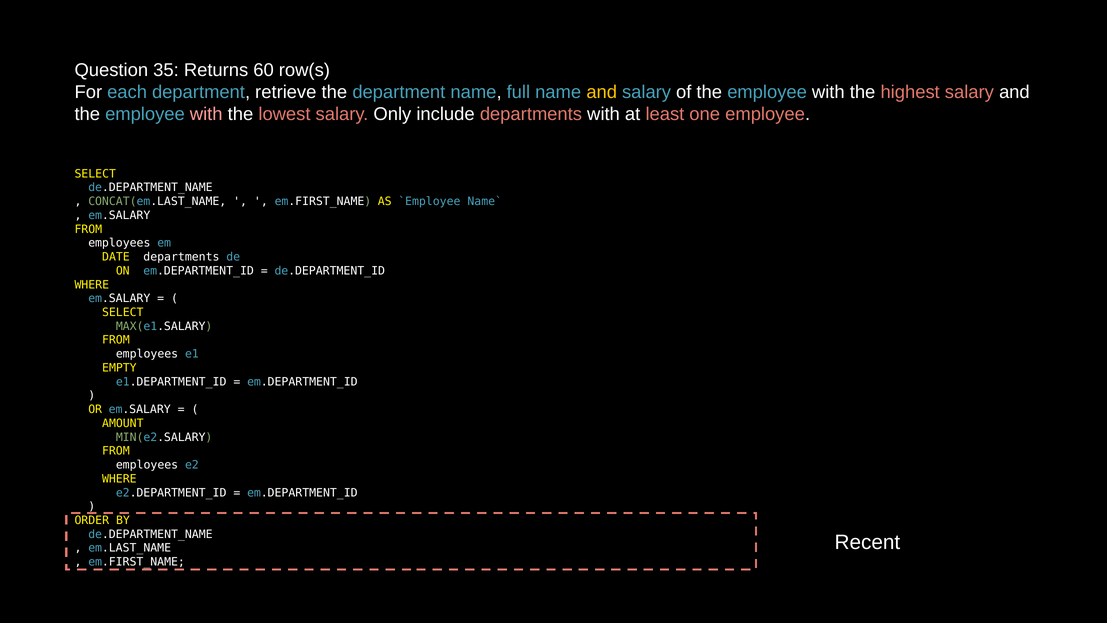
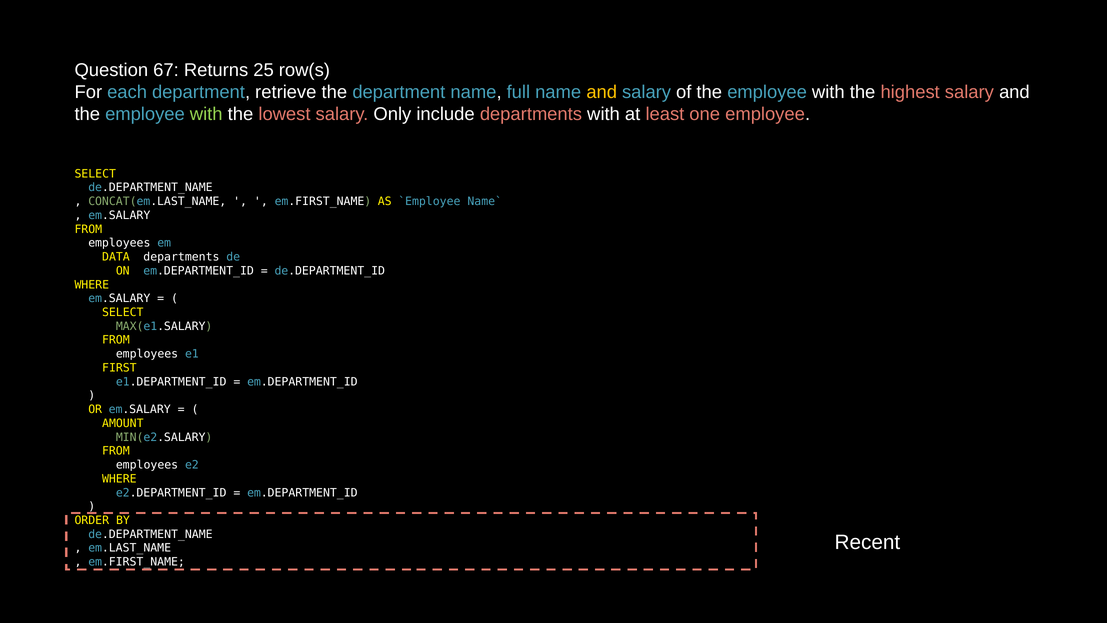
35: 35 -> 67 (166, 70)
60: 60 -> 25 (264, 70)
with colour: pink -> light green (206, 114)
DATE: DATE -> DATA (116, 257)
EMPTY: EMPTY -> FIRST (119, 368)
